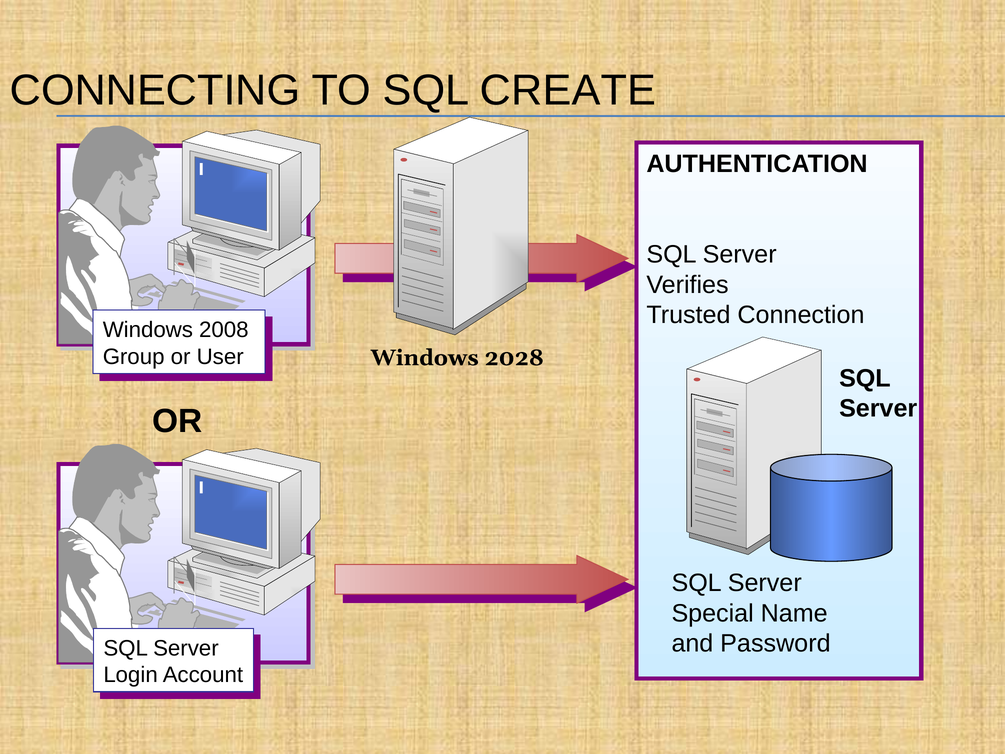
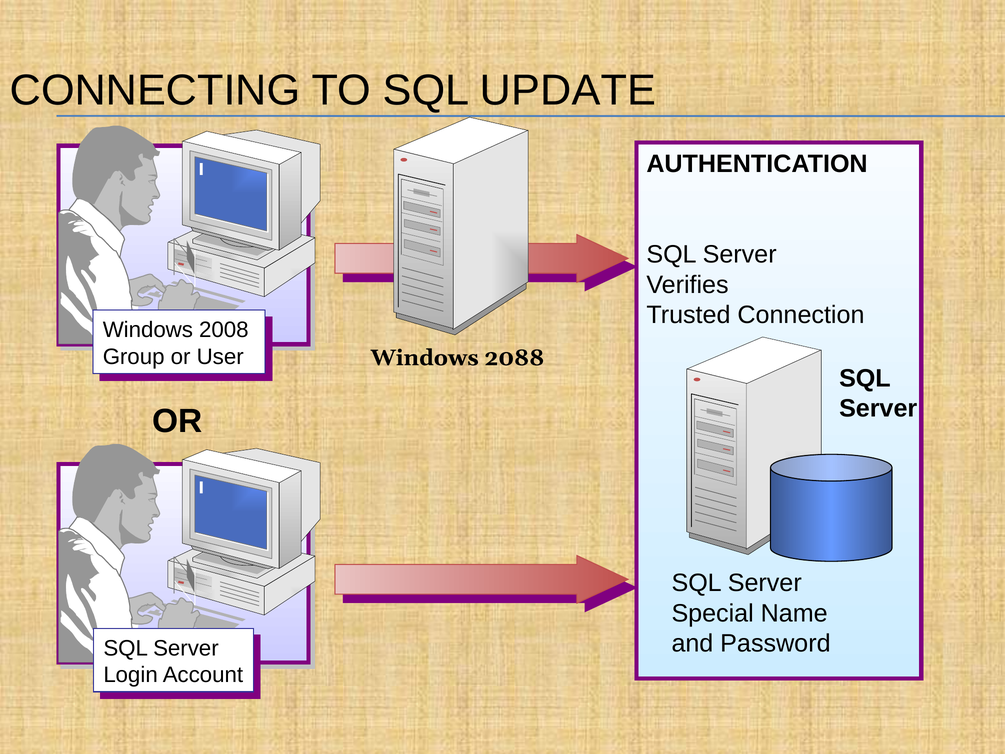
CREATE: CREATE -> UPDATE (568, 90)
2028: 2028 -> 2088 (514, 358)
